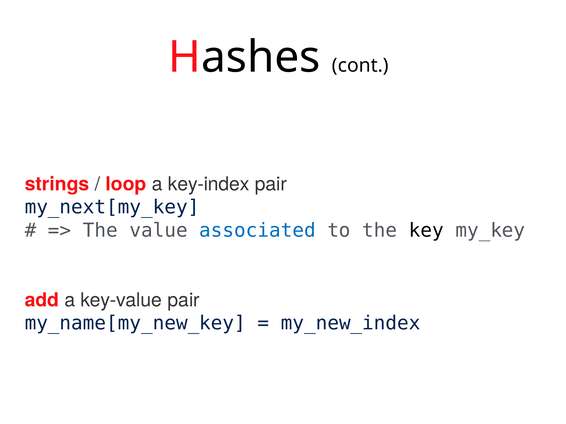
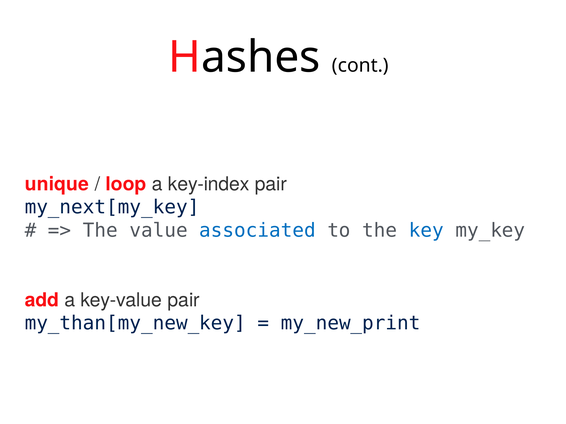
strings: strings -> unique (57, 184)
key colour: black -> blue (426, 231)
my_name[my_new_key: my_name[my_new_key -> my_than[my_new_key (135, 324)
my_new_index: my_new_index -> my_new_print (351, 324)
